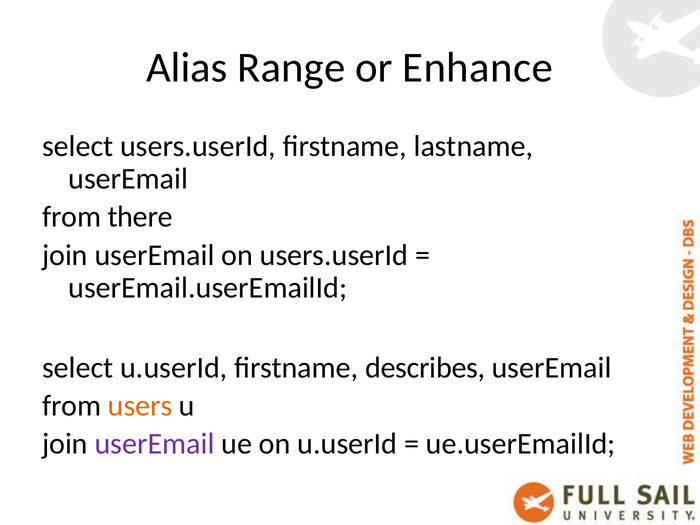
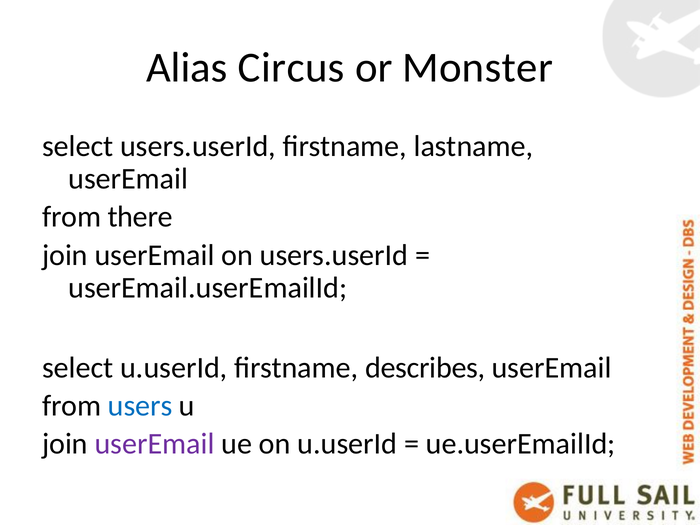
Range: Range -> Circus (291, 68)
Enhance: Enhance -> Monster (478, 68)
users colour: orange -> blue (140, 406)
